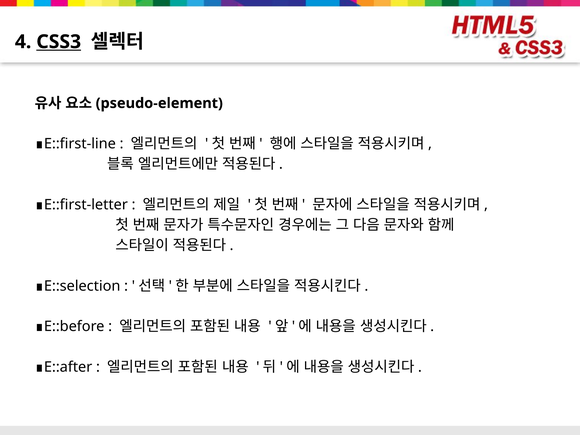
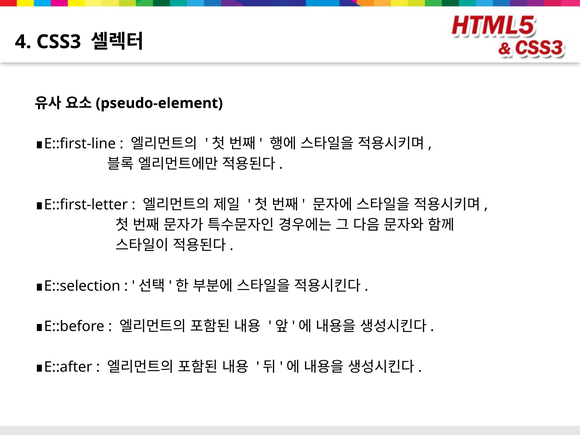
CSS3 underline: present -> none (59, 42)
